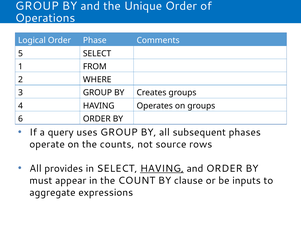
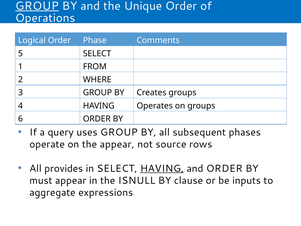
GROUP underline: none -> present (37, 6)
the counts: counts -> appear (117, 144)
COUNT: COUNT -> ISNULL (137, 180)
